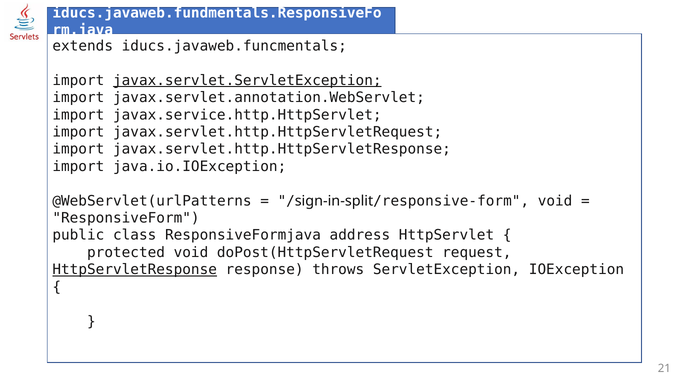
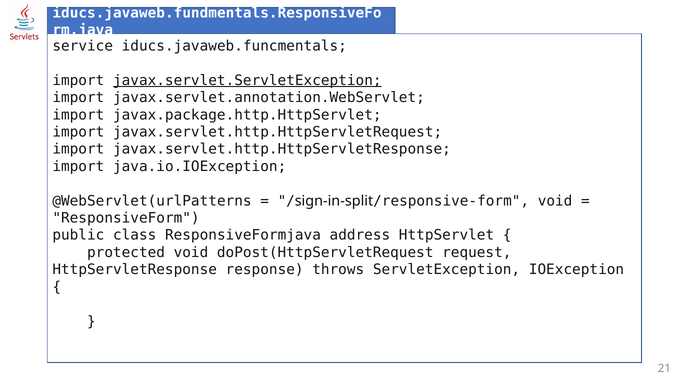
extends: extends -> service (83, 46)
javax.service.http.HttpServlet: javax.service.http.HttpServlet -> javax.package.http.HttpServlet (247, 115)
HttpServletResponse underline: present -> none (135, 270)
